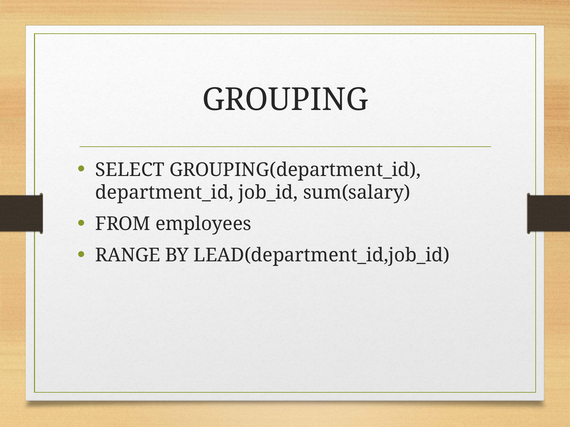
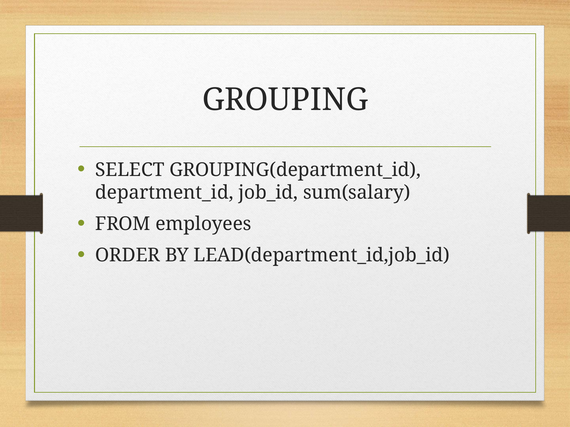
RANGE: RANGE -> ORDER (128, 256)
